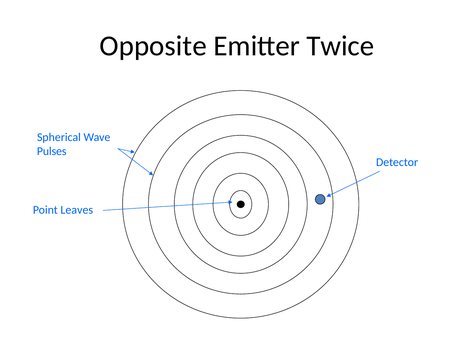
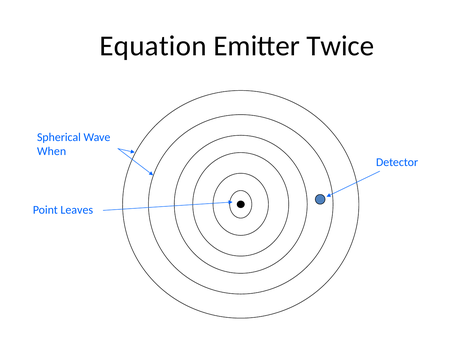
Opposite: Opposite -> Equation (153, 46)
Pulses: Pulses -> When (52, 151)
